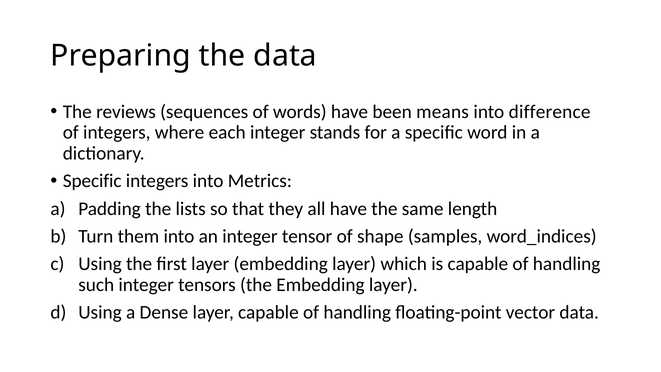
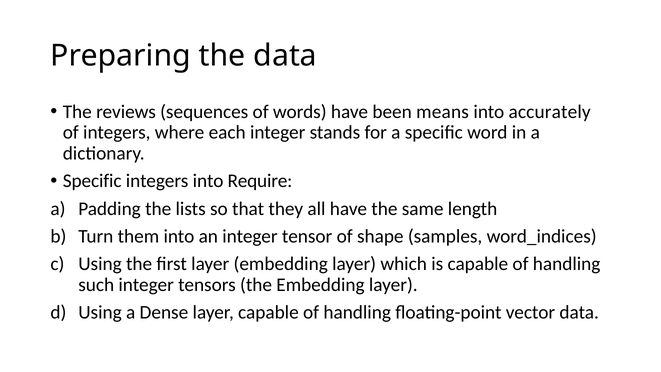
difference: difference -> accurately (550, 112)
Metrics: Metrics -> Require (260, 181)
